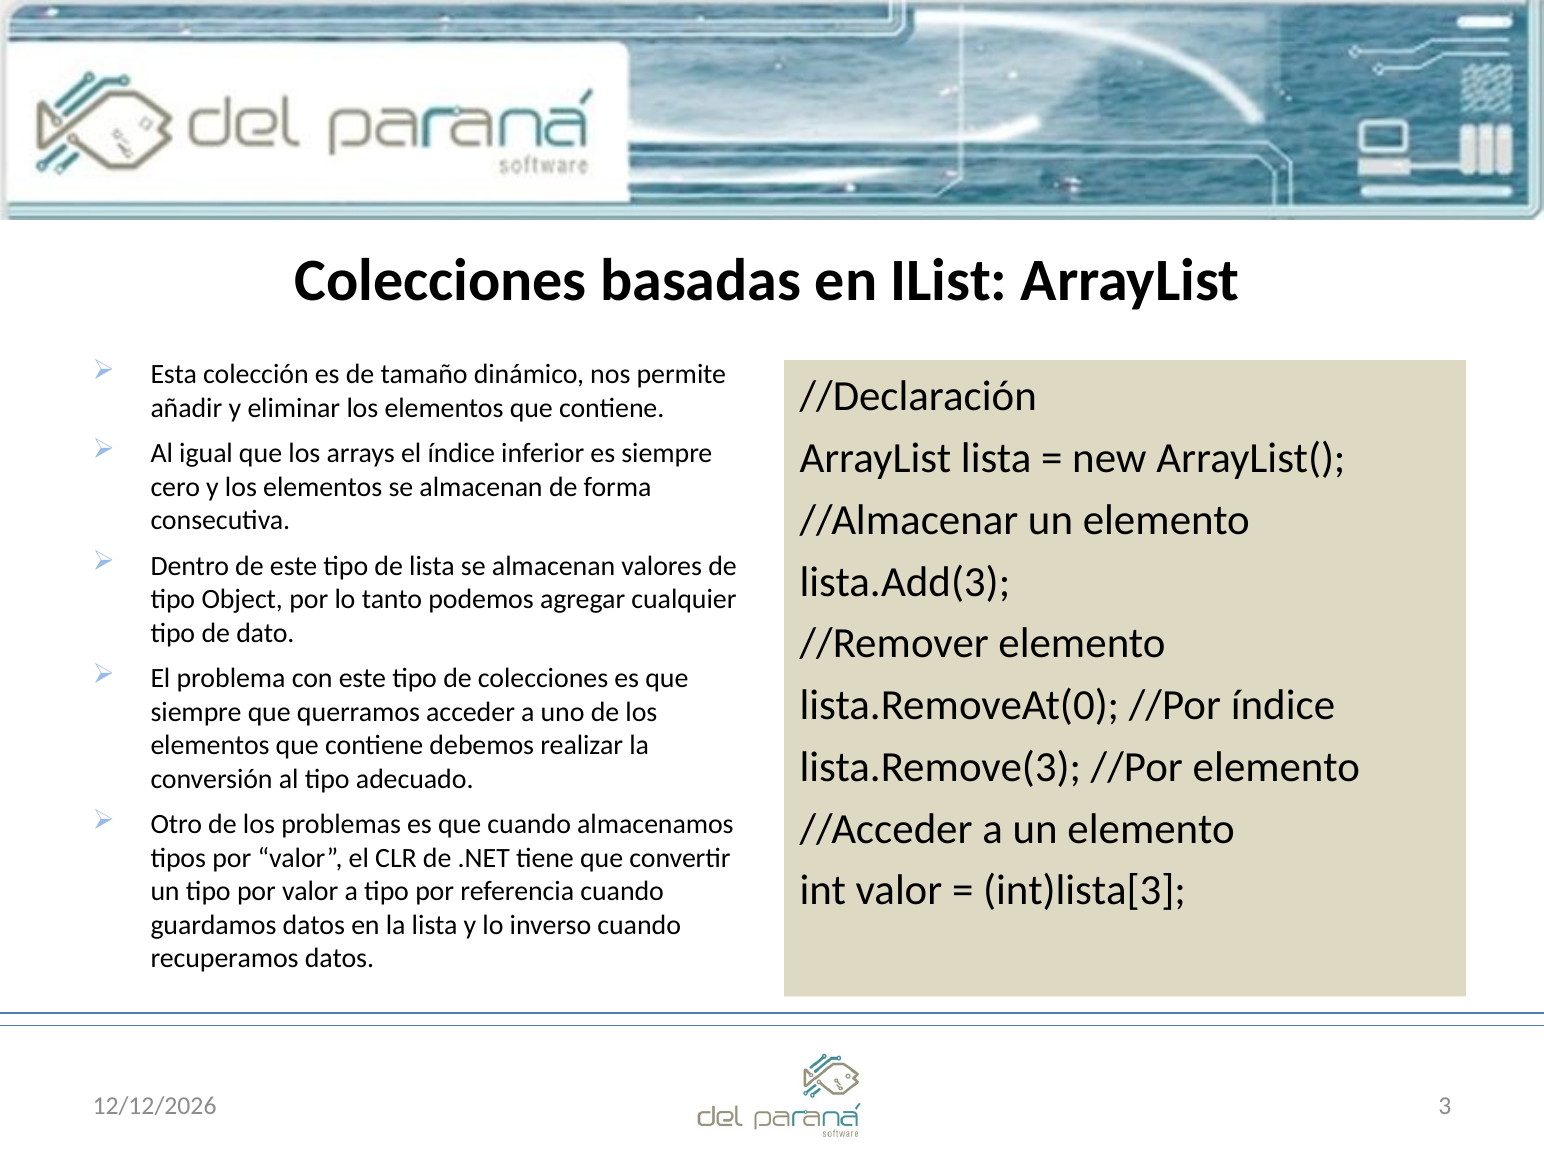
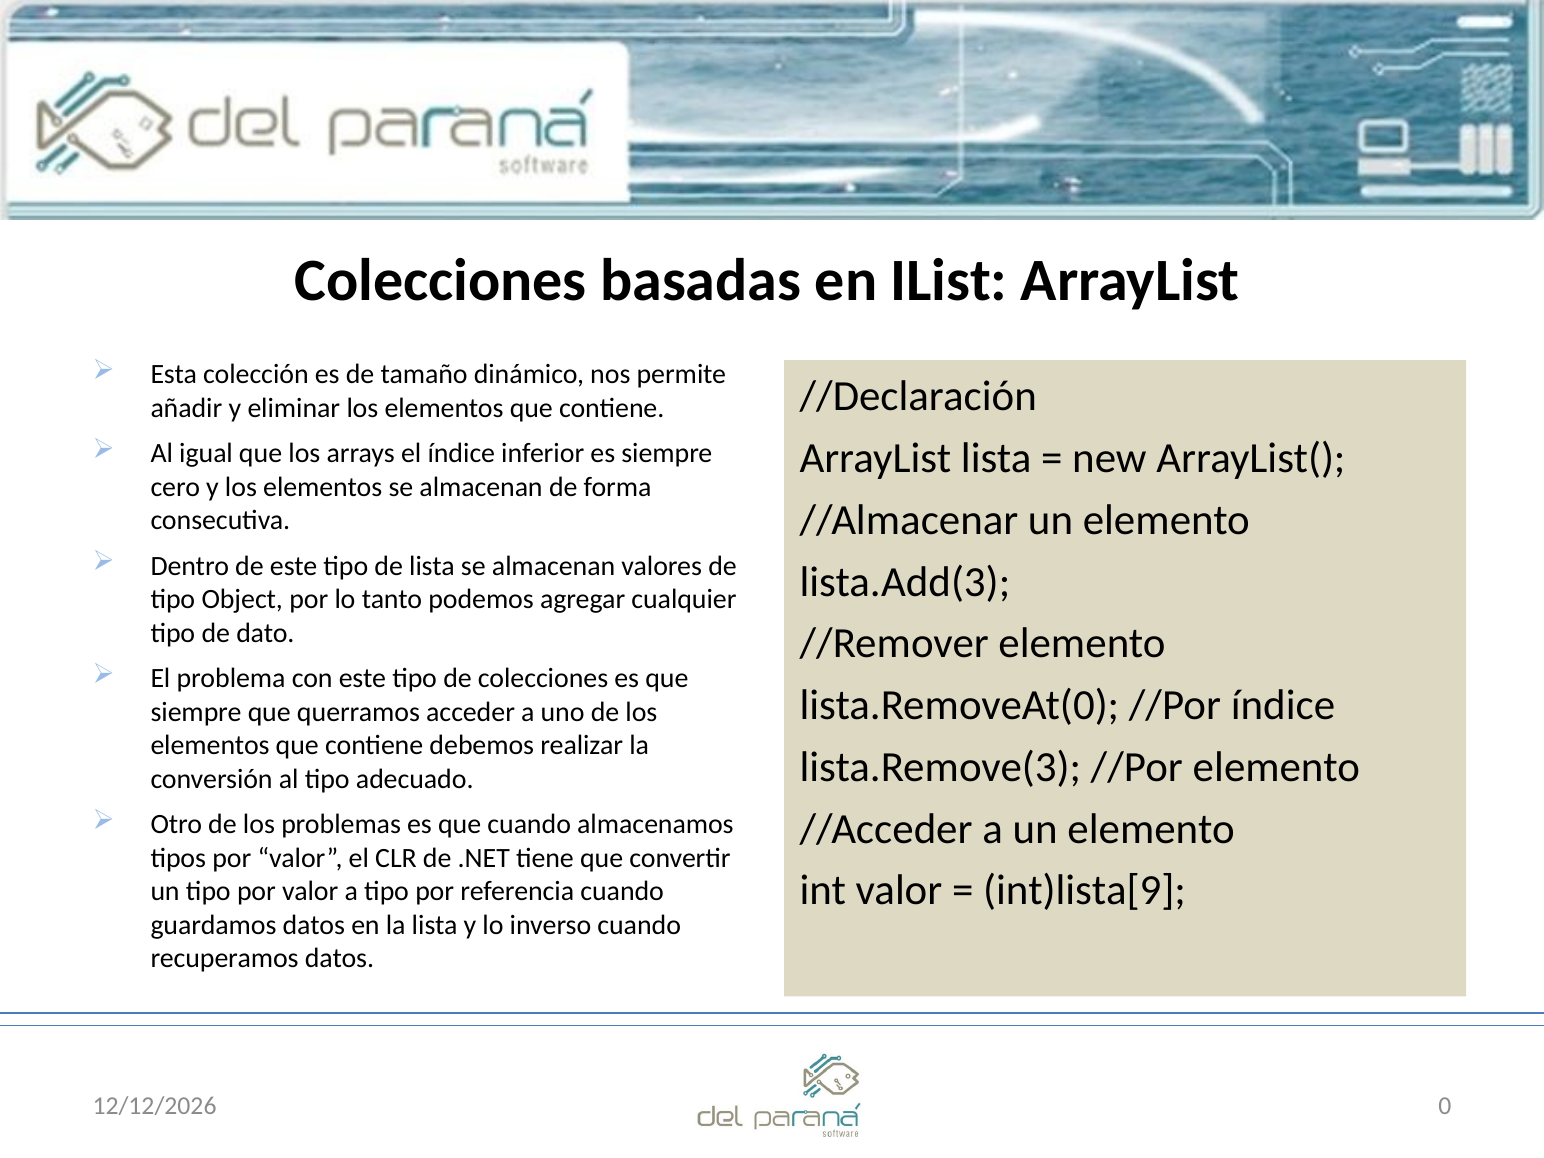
int)lista[3: int)lista[3 -> int)lista[9 (1084, 891)
3: 3 -> 0 (1445, 1106)
